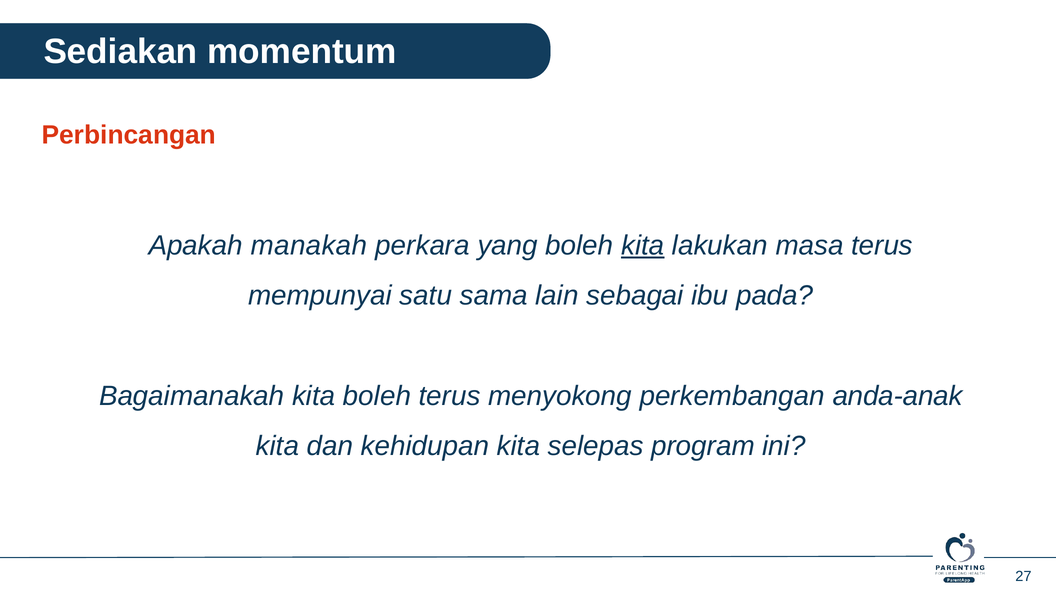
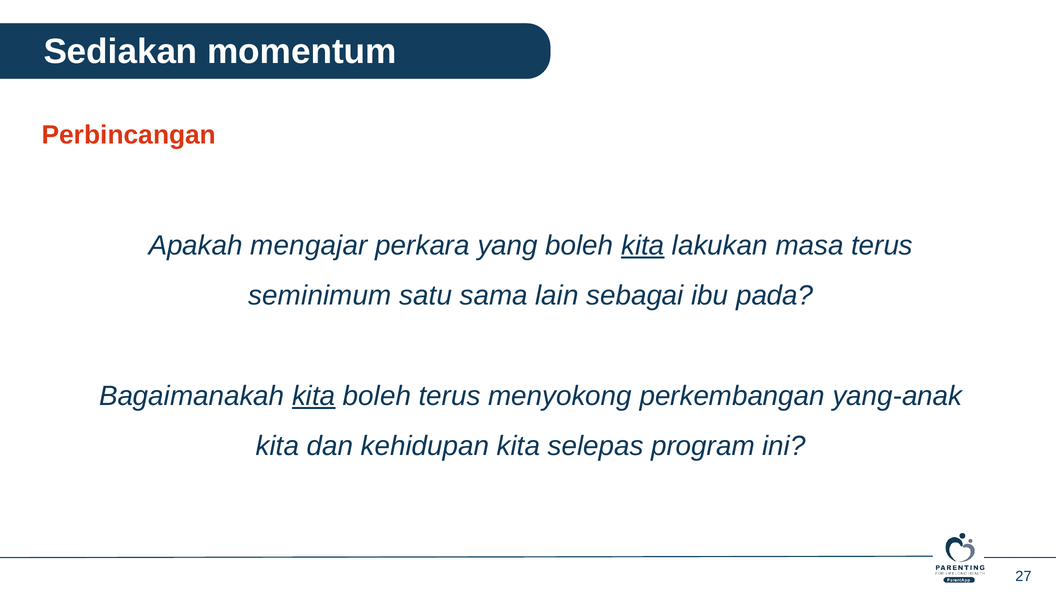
manakah: manakah -> mengajar (309, 246)
mempunyai: mempunyai -> seminimum (320, 296)
kita underline: none -> present (314, 396)
anda-anak: anda-anak -> yang-anak (897, 396)
